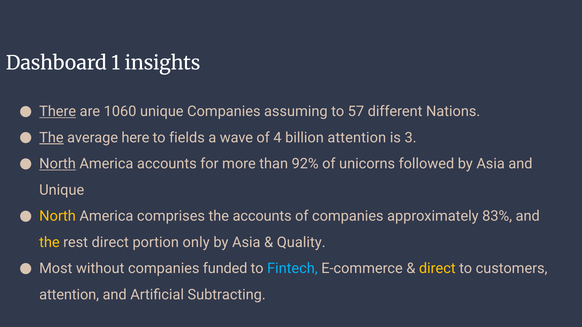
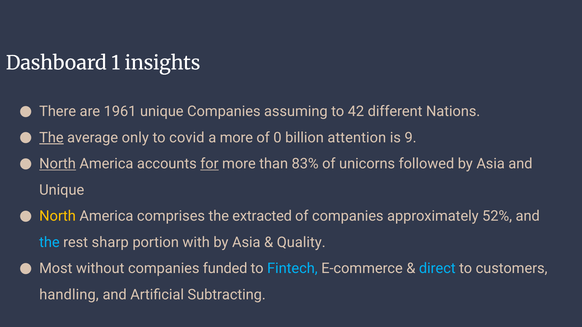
There underline: present -> none (58, 112)
1060: 1060 -> 1961 (120, 112)
57: 57 -> 42 (356, 112)
here: here -> only (135, 138)
fields: fields -> covid (187, 138)
a wave: wave -> more (236, 138)
4: 4 -> 0 (277, 138)
3: 3 -> 9 (411, 138)
for underline: none -> present (209, 164)
92%: 92% -> 83% (305, 164)
the accounts: accounts -> extracted (262, 216)
83%: 83% -> 52% (497, 216)
the colour: yellow -> light blue (49, 243)
rest direct: direct -> sharp (110, 243)
only: only -> with (196, 243)
direct colour: yellow -> light blue (437, 269)
attention: attention -> handling (69, 295)
